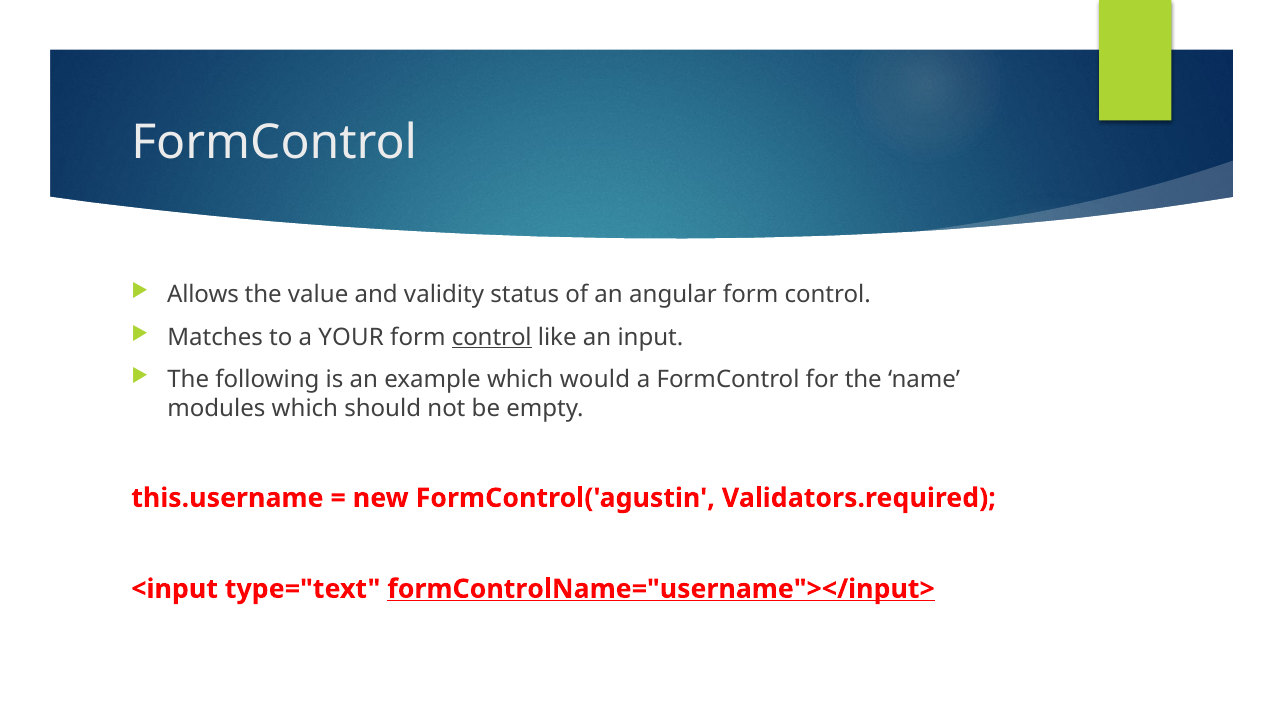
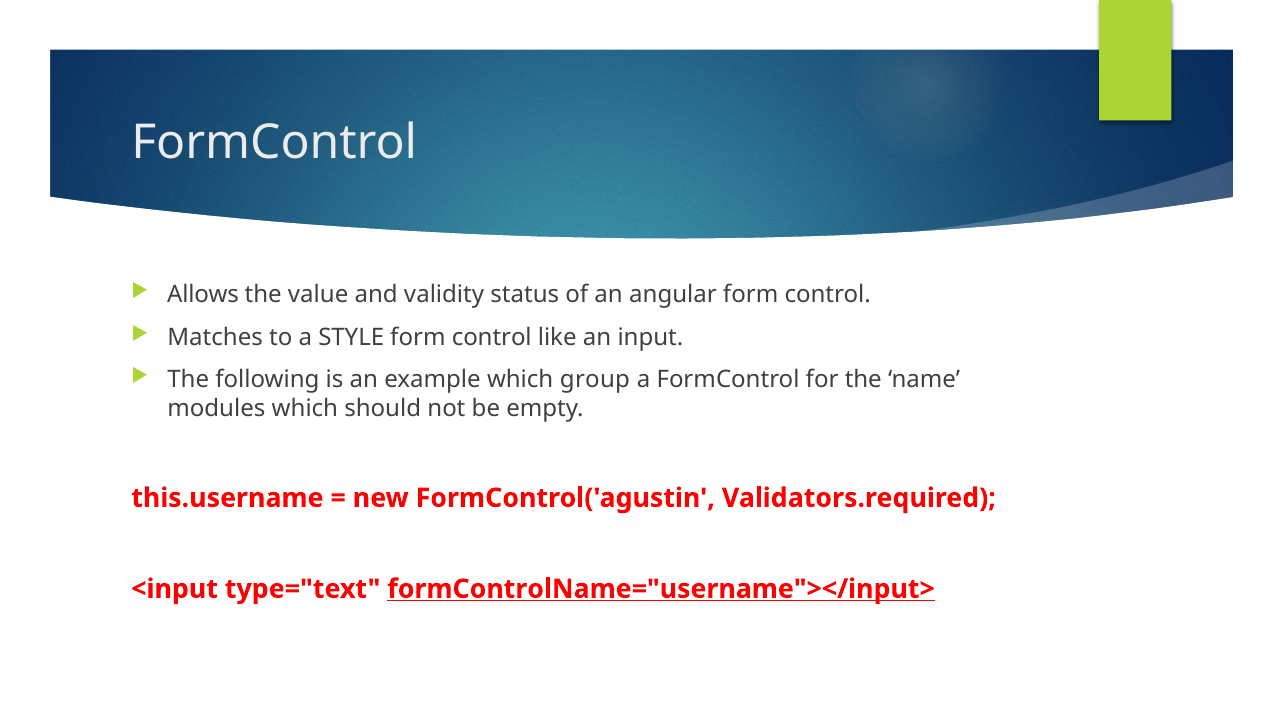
YOUR: YOUR -> STYLE (351, 337)
control underline: present -> none (492, 337)
would: would -> group (595, 380)
